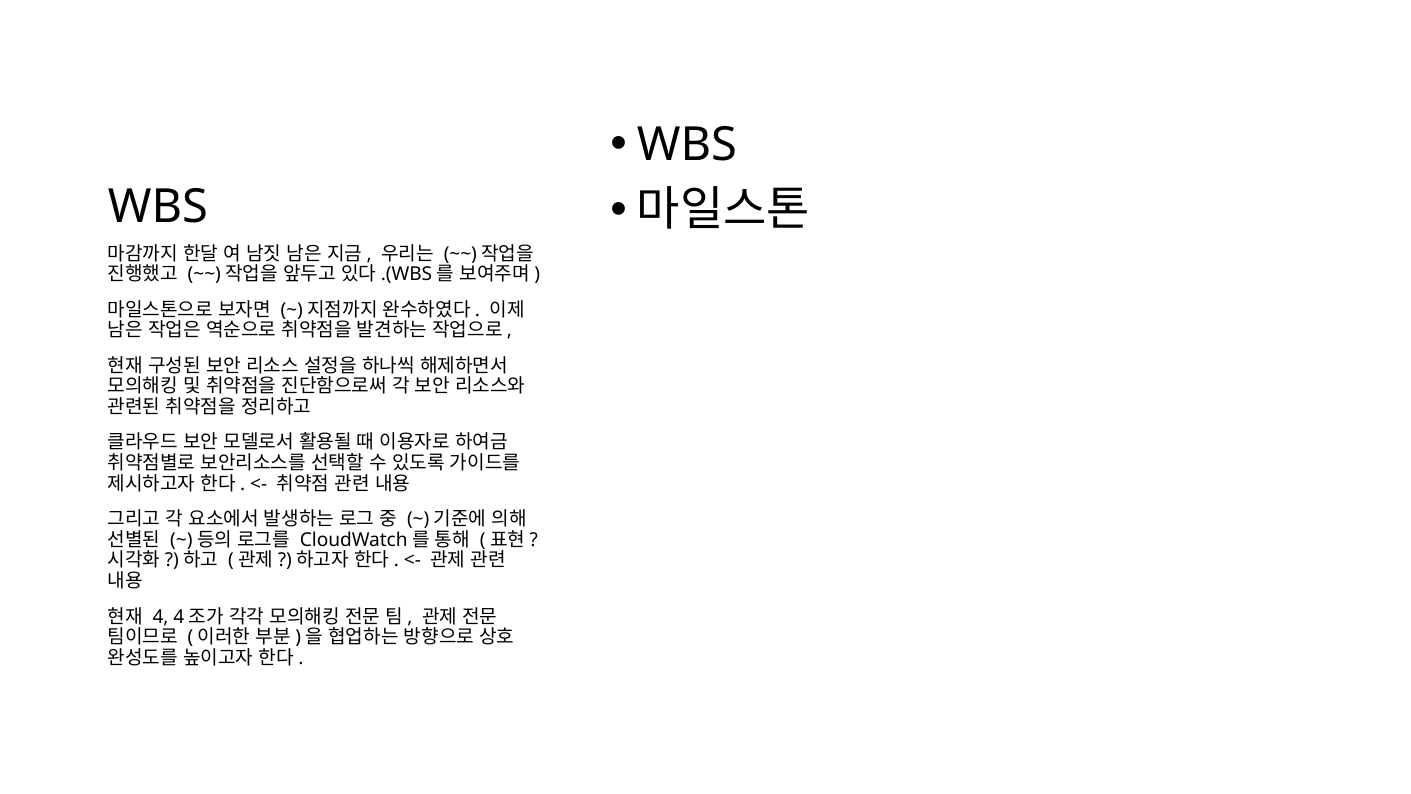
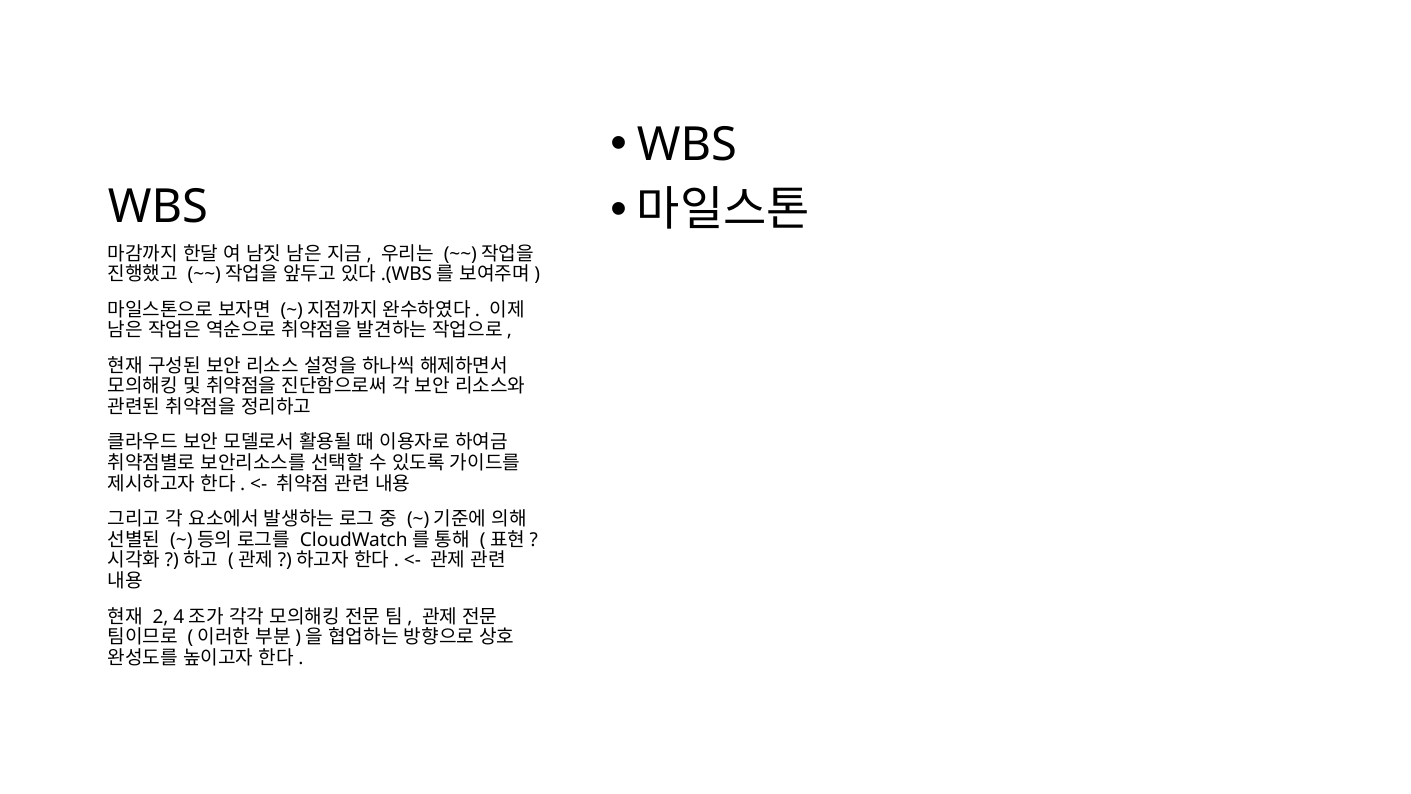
4: 4 -> 2 (161, 616)
